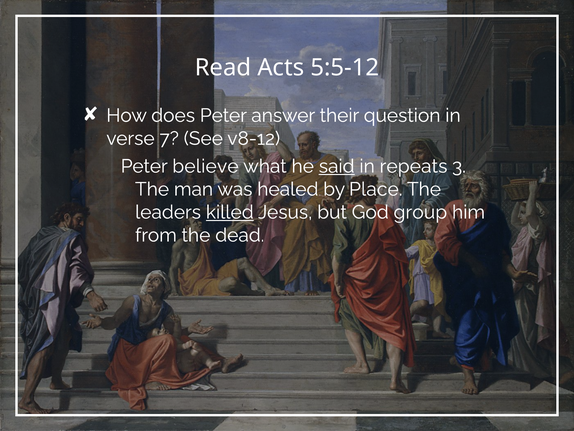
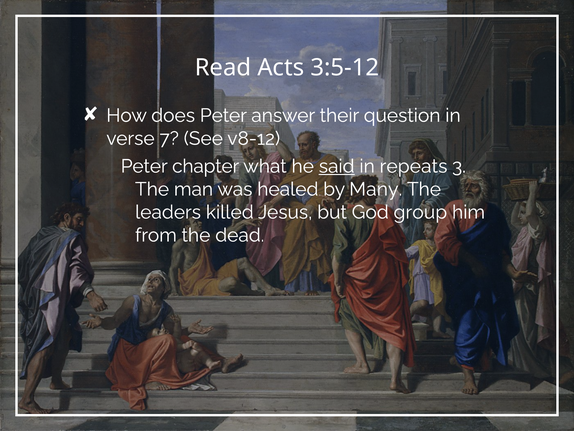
5:5-12: 5:5-12 -> 3:5-12 (345, 67)
believe: believe -> chapter (206, 166)
Place: Place -> Many (376, 189)
killed underline: present -> none (230, 212)
